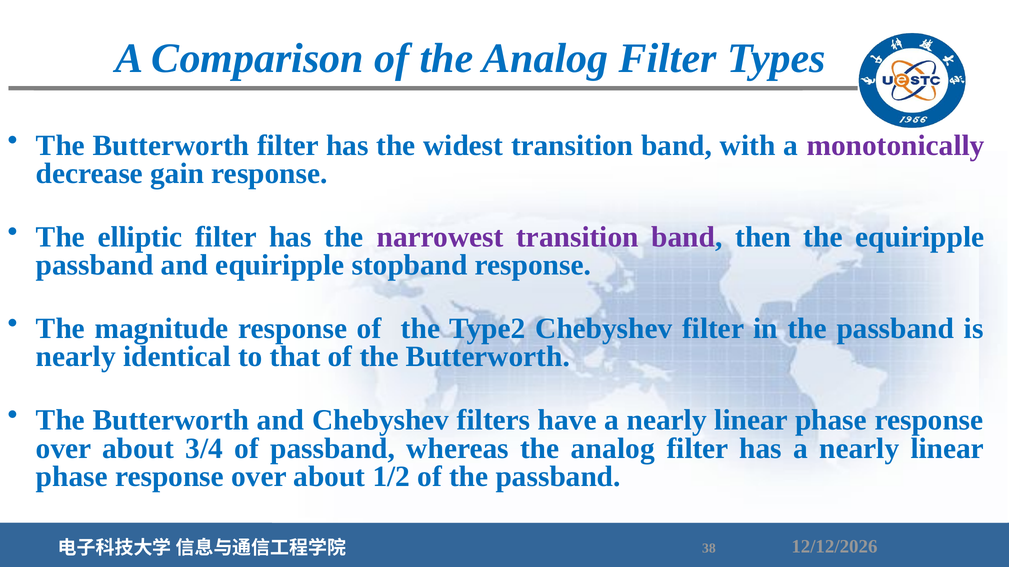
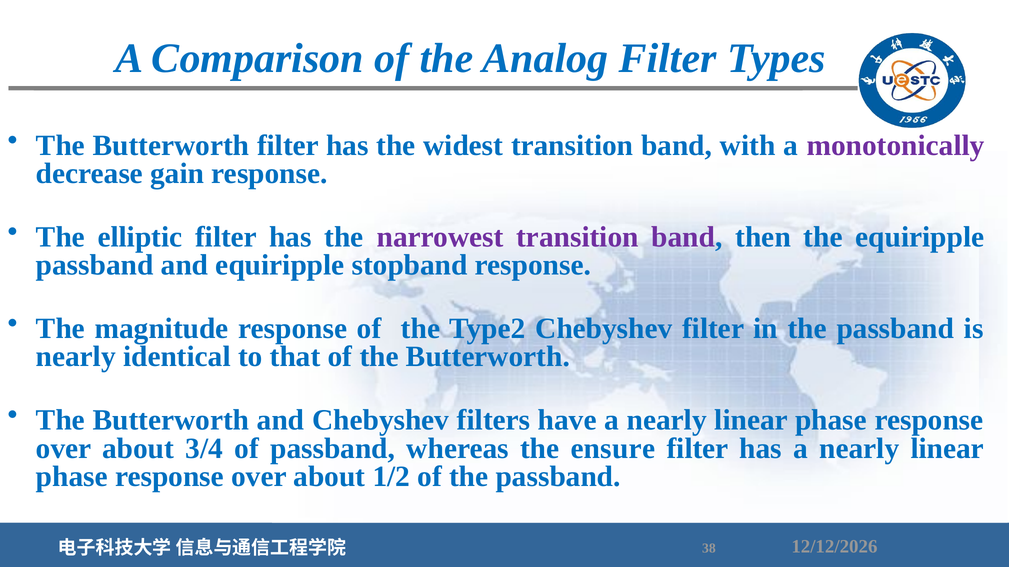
whereas the analog: analog -> ensure (613, 449)
